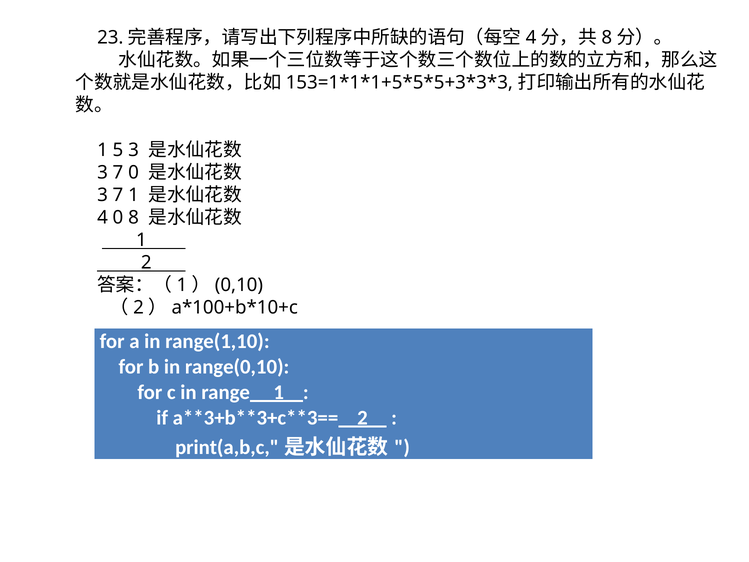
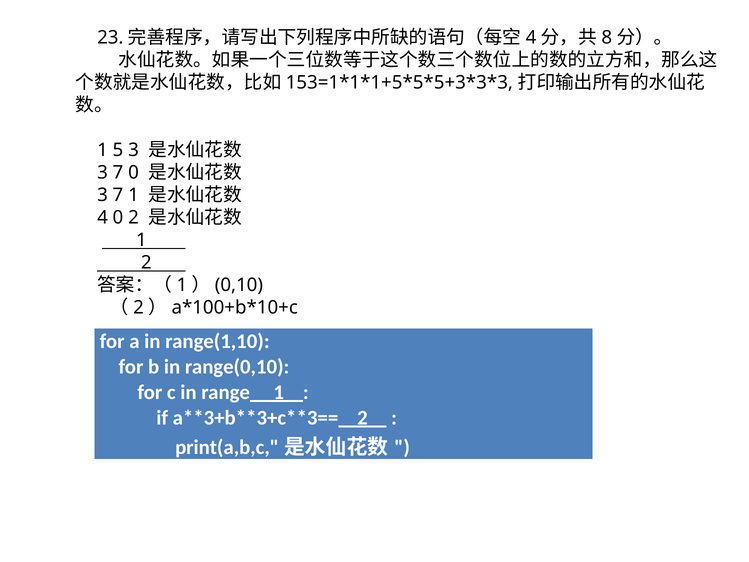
0 8: 8 -> 2 (134, 217)
